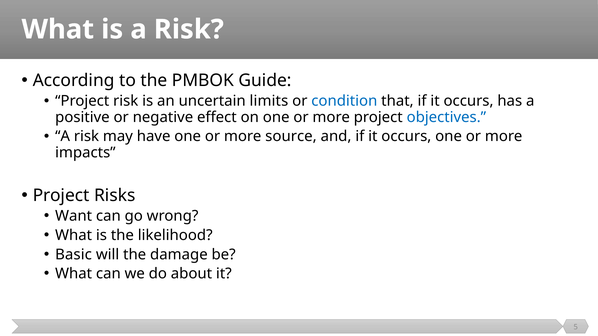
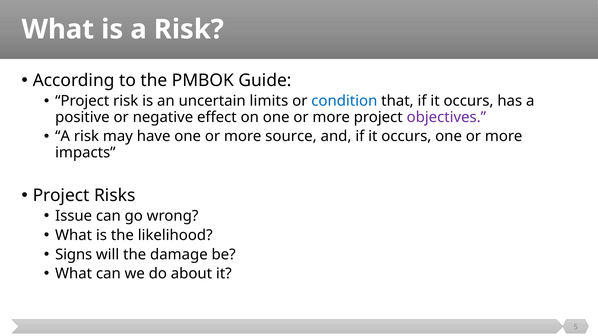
objectives colour: blue -> purple (446, 117)
Want: Want -> Issue (74, 216)
Basic: Basic -> Signs (74, 255)
